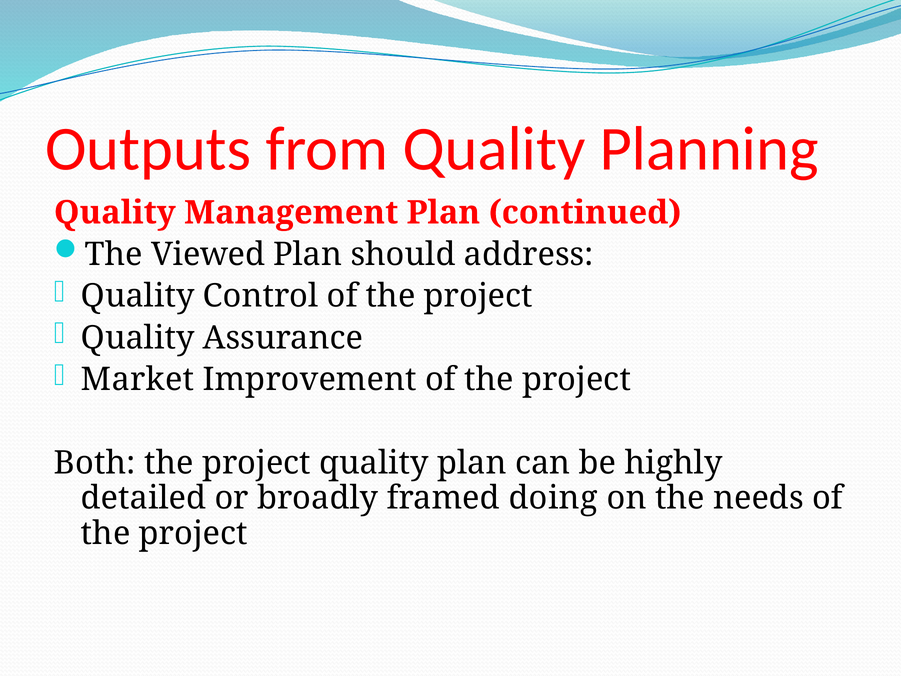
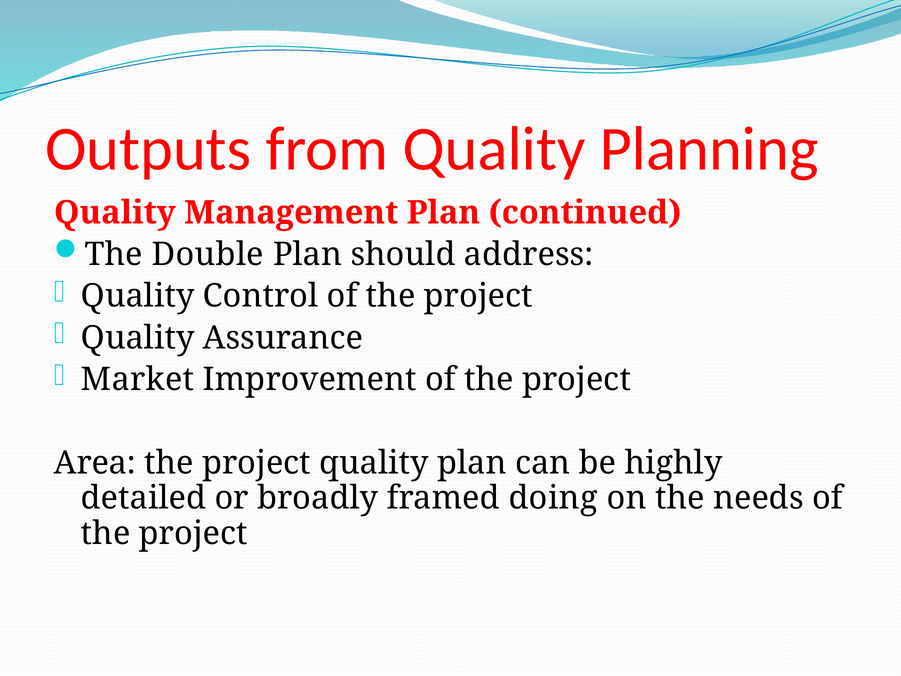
Viewed: Viewed -> Double (208, 254)
Both: Both -> Area (95, 463)
